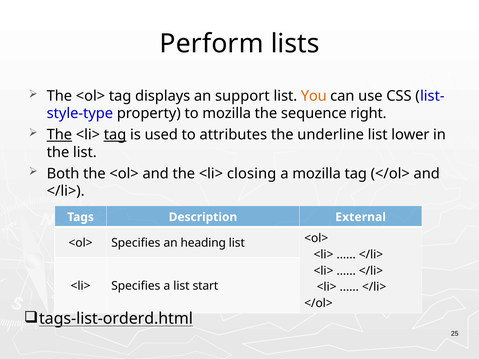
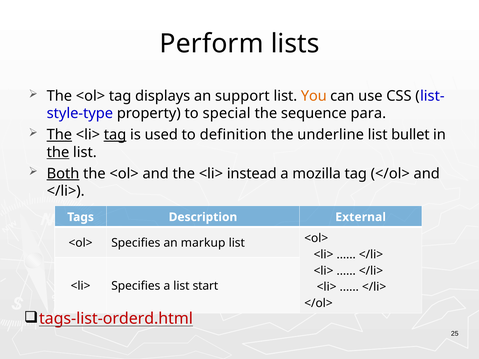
to mozilla: mozilla -> special (227, 114)
right: right -> para (368, 114)
attributes: attributes -> definition (233, 135)
lower: lower -> bullet (410, 135)
the underline: none -> present (58, 152)
Both underline: none -> present (63, 174)
closing: closing -> instead (252, 174)
heading: heading -> markup (203, 243)
tags-list-orderd.html colour: black -> red (116, 319)
